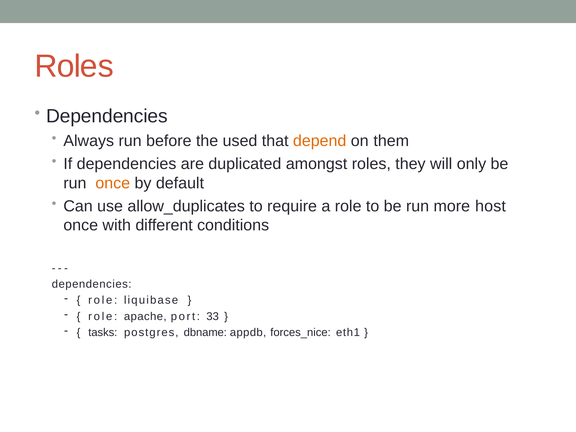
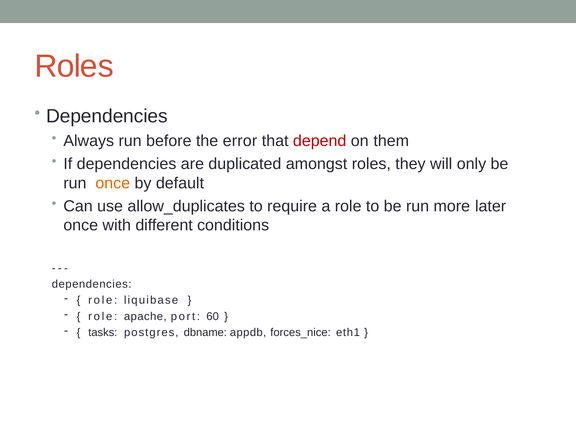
used: used -> error (240, 141)
depend colour: orange -> red (320, 141)
host: host -> later (491, 206)
33: 33 -> 60 (213, 316)
